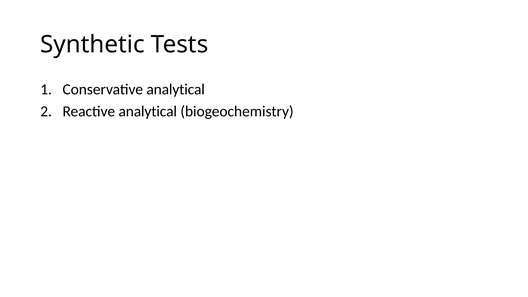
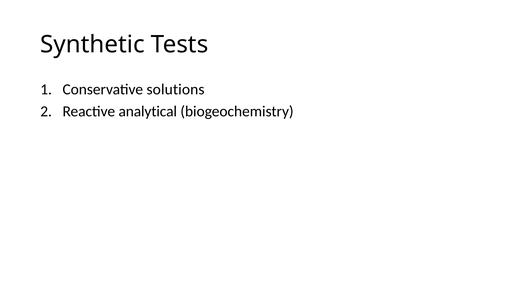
Conservative analytical: analytical -> solutions (176, 89)
